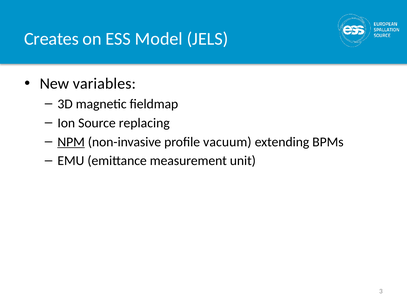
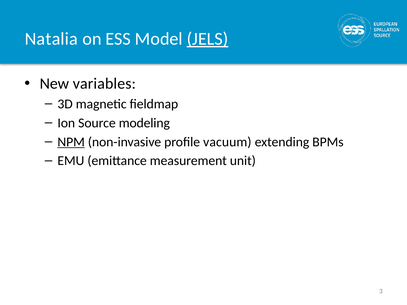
Creates: Creates -> Natalia (51, 39)
JELS underline: none -> present (208, 39)
replacing: replacing -> modeling (144, 123)
